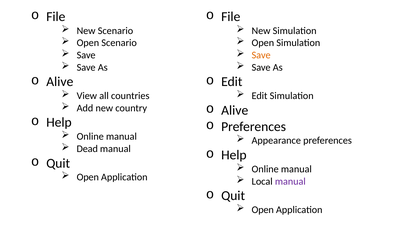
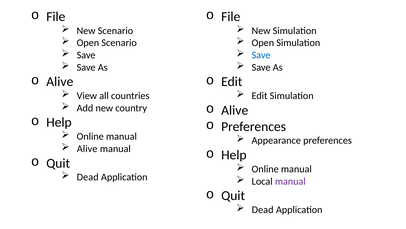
Save colour: orange -> blue (261, 55)
Dead: Dead -> Alive (87, 148)
Open: Open -> Dead (88, 177)
Open: Open -> Dead (263, 209)
